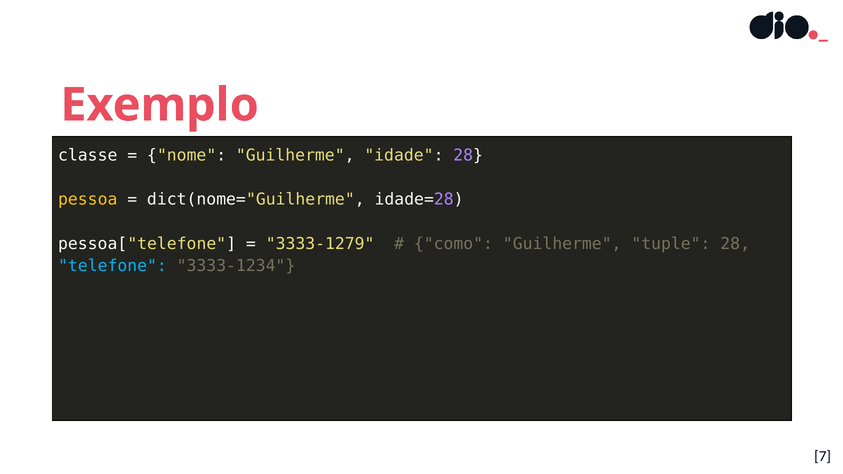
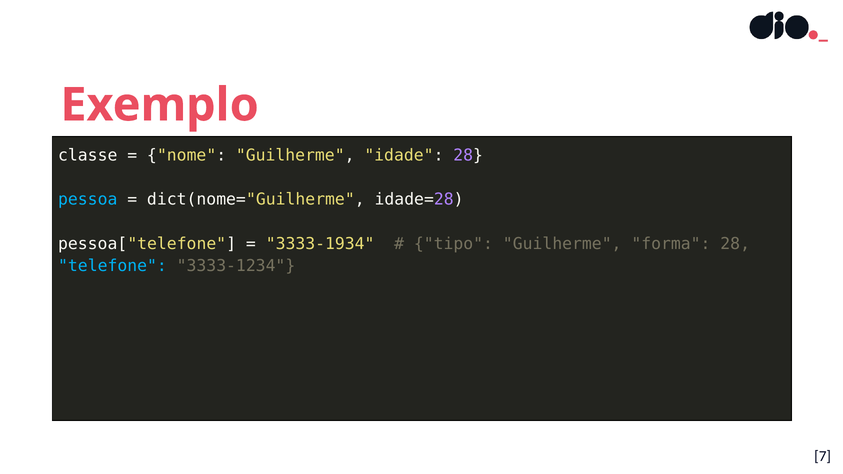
pessoa colour: yellow -> light blue (88, 199)
3333-1279: 3333-1279 -> 3333-1934 (320, 244)
como: como -> tipo (453, 244)
tuple: tuple -> forma (671, 244)
